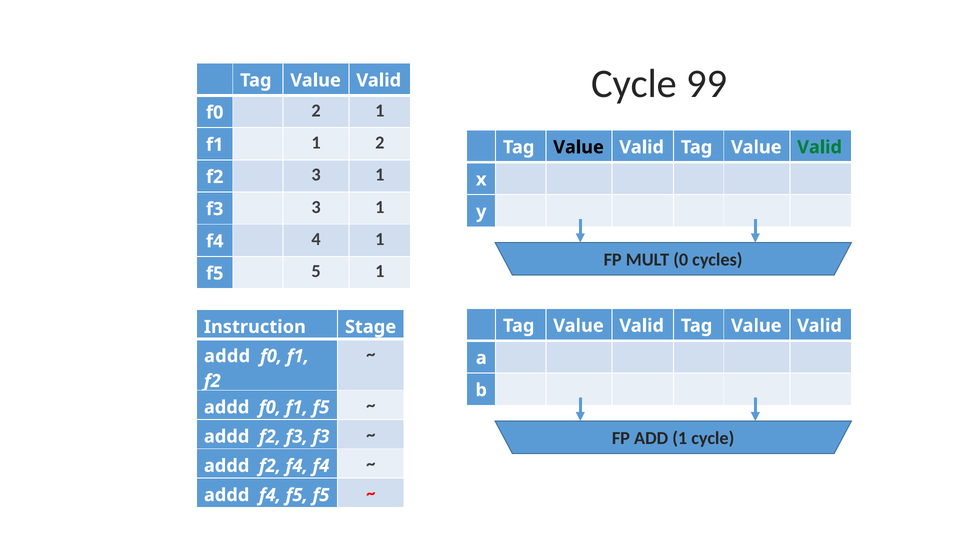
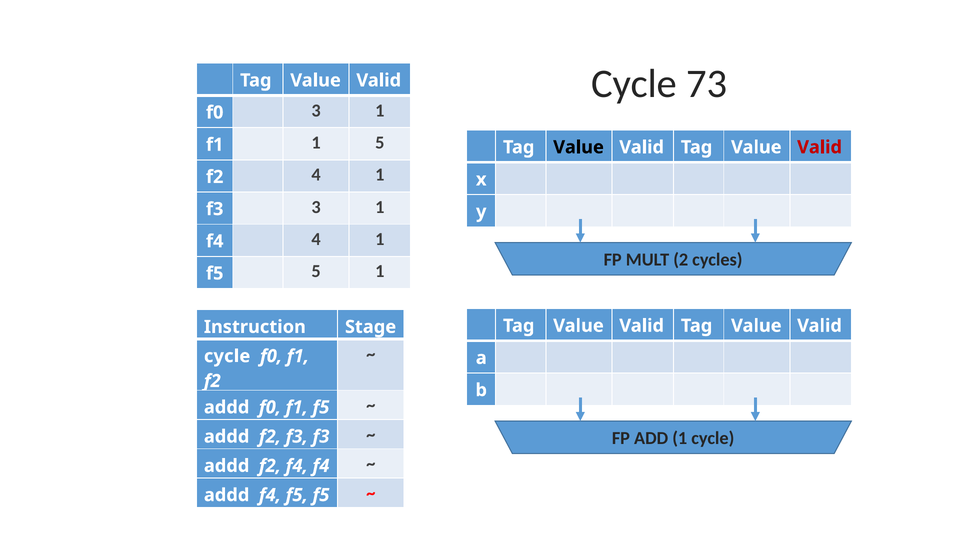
99: 99 -> 73 (707, 84)
f0 2: 2 -> 3 (316, 110)
1 2: 2 -> 5 (380, 143)
Valid colour: green -> red (820, 147)
f2 3: 3 -> 4 (316, 175)
0: 0 -> 2 (681, 260)
addd: addd -> cycle (227, 356)
